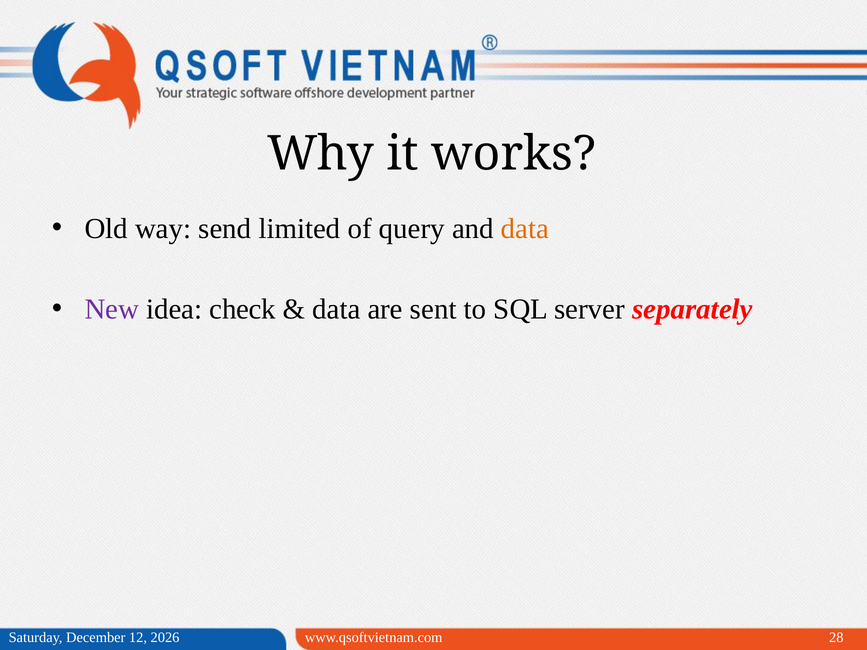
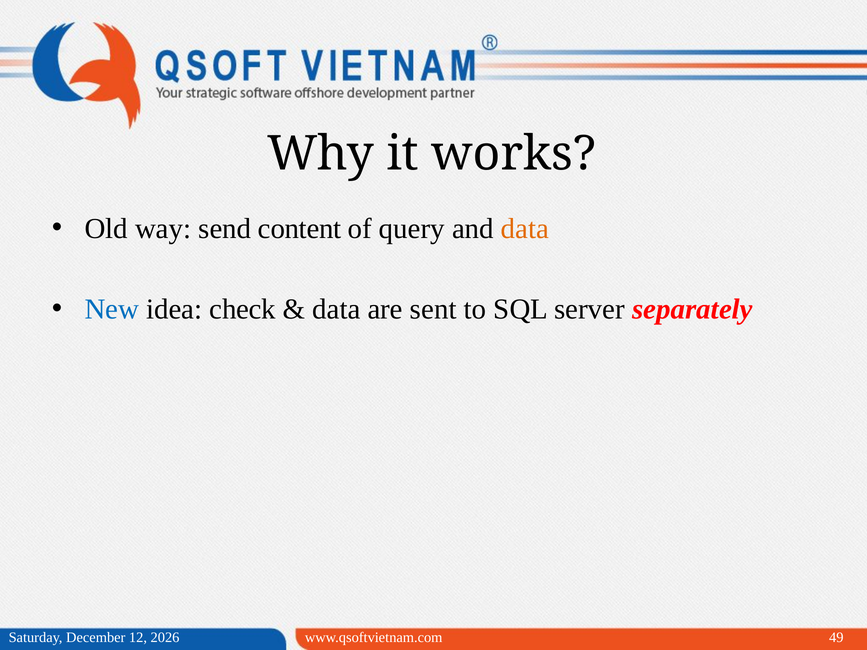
limited: limited -> content (300, 229)
New colour: purple -> blue (112, 310)
28: 28 -> 49 (836, 638)
